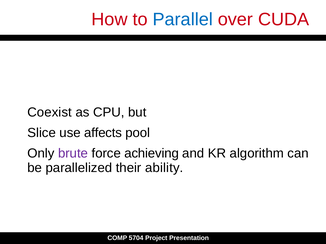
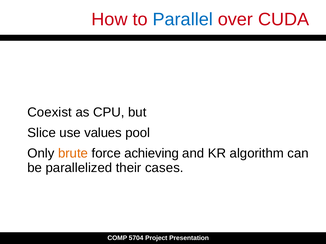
affects: affects -> values (103, 133)
brute colour: purple -> orange (73, 154)
ability: ability -> cases (164, 168)
